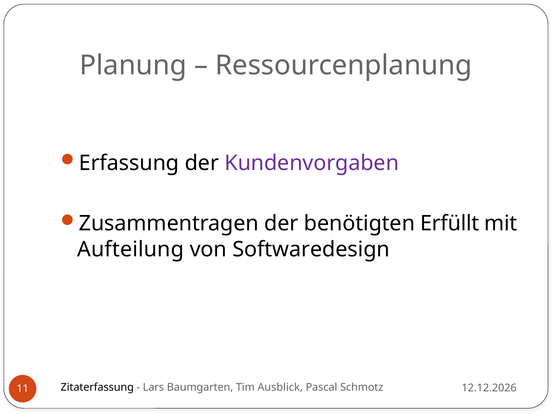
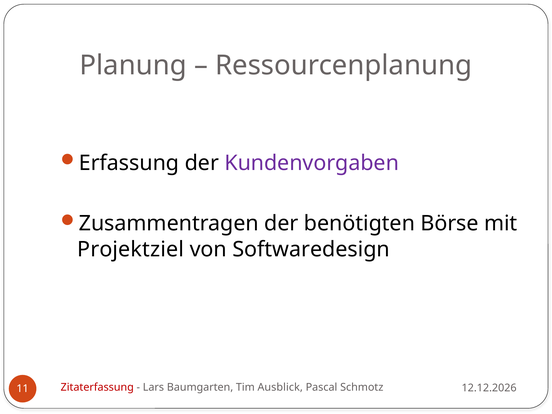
Erfüllt: Erfüllt -> Börse (450, 224)
Aufteilung: Aufteilung -> Projektziel (131, 249)
Zitaterfassung colour: black -> red (97, 387)
